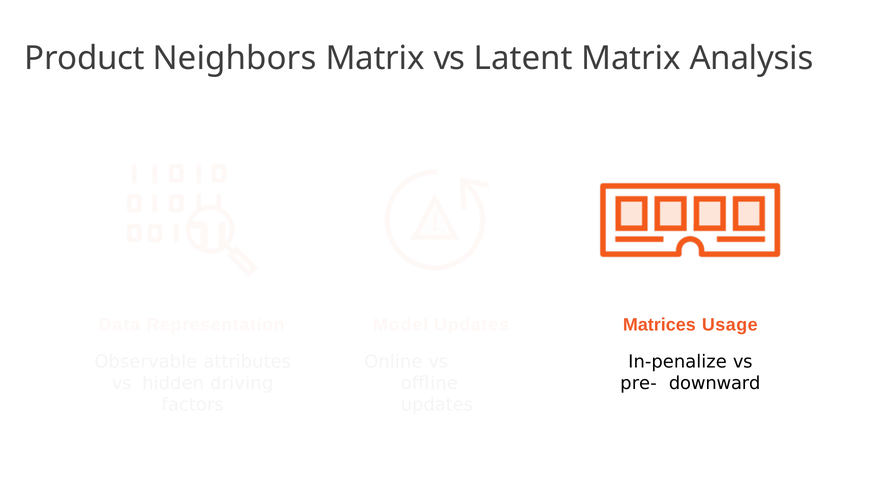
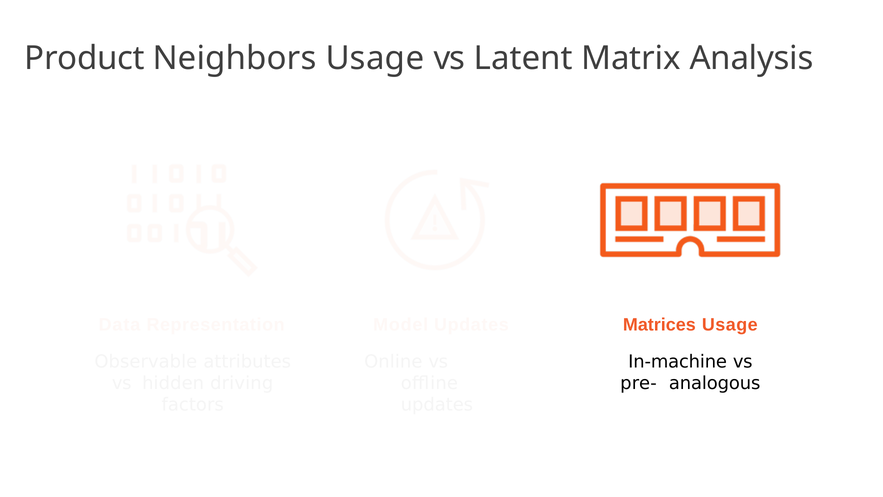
Neighbors Matrix: Matrix -> Usage (375, 58)
In-penalize: In-penalize -> In-machine (678, 362)
downward: downward -> analogous (715, 383)
